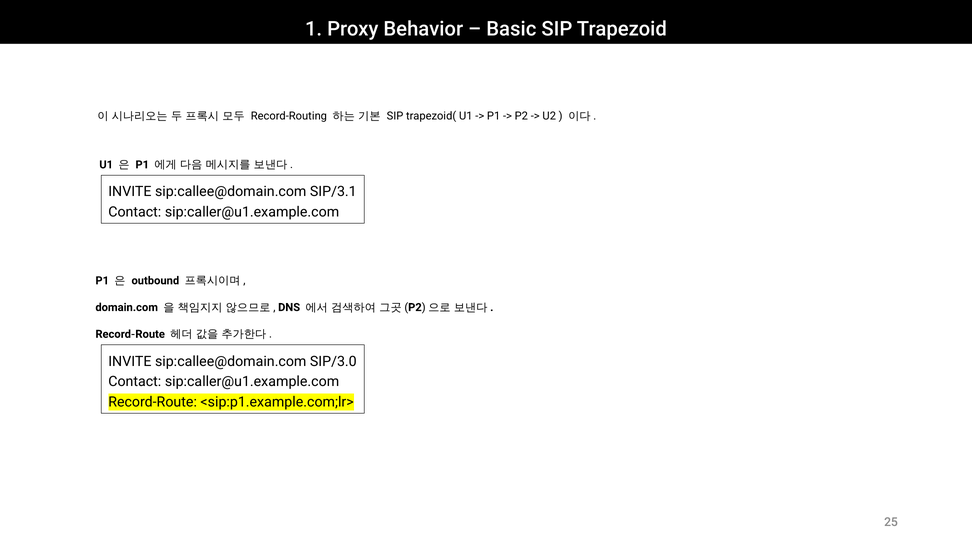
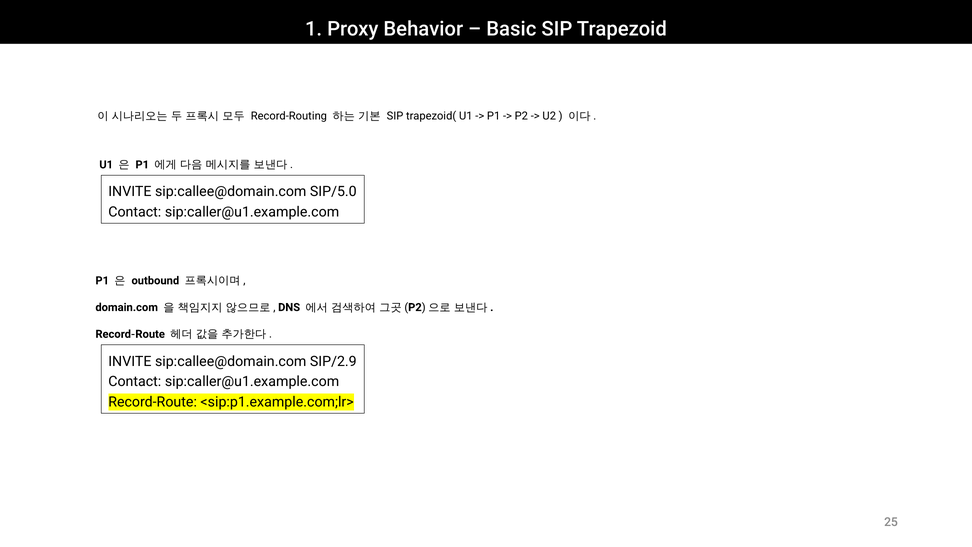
SIP/3.1: SIP/3.1 -> SIP/5.0 (333, 192)
SIP/3.0: SIP/3.0 -> SIP/2.9 (333, 361)
